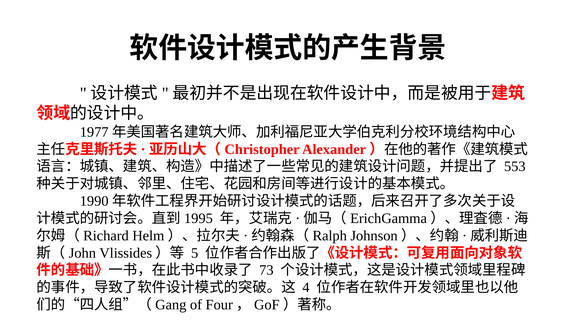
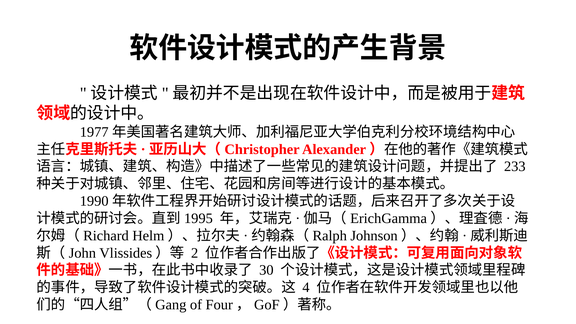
553: 553 -> 233 (515, 167)
5: 5 -> 2 (195, 253)
73: 73 -> 30 (266, 270)
